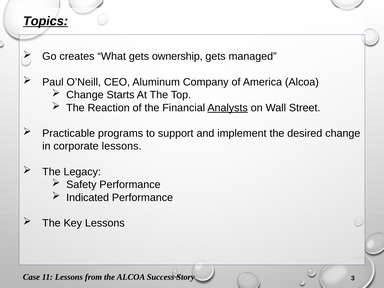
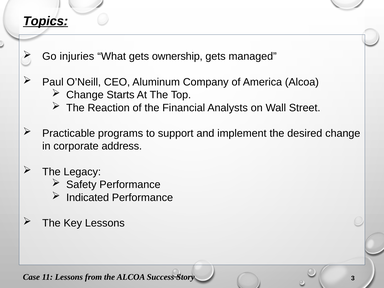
creates: creates -> injuries (77, 56)
Analysts underline: present -> none (228, 108)
corporate lessons: lessons -> address (122, 146)
